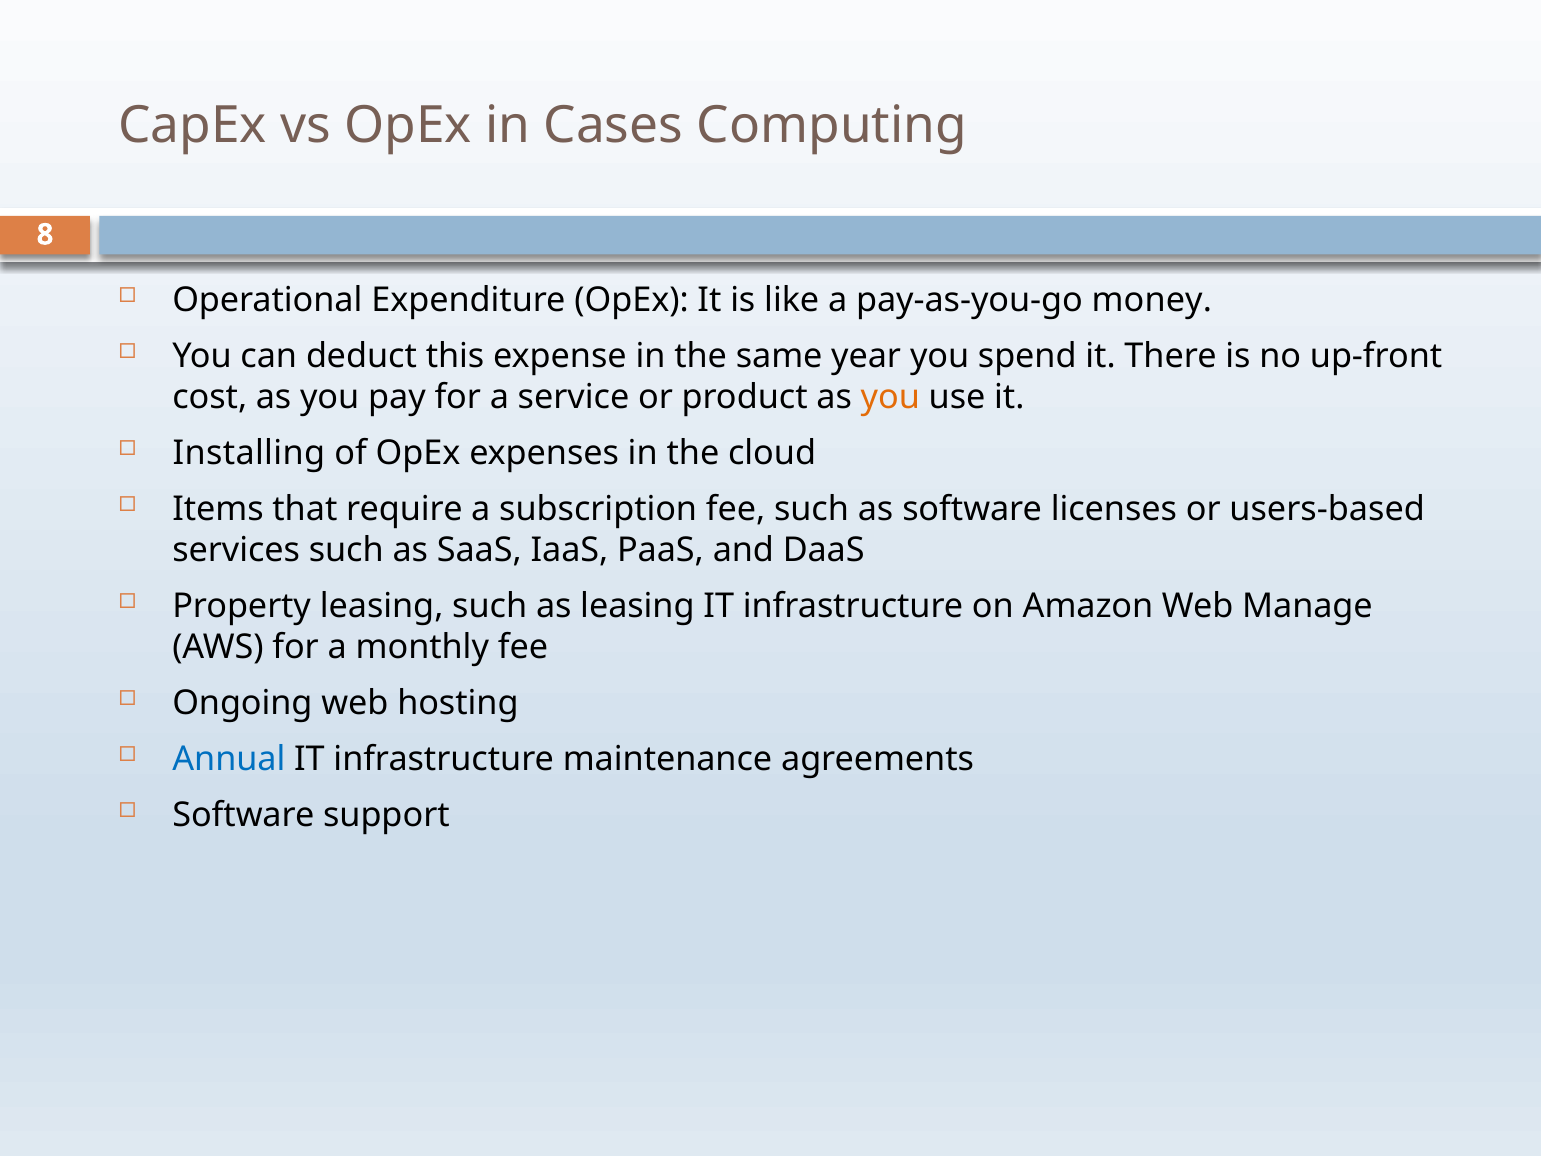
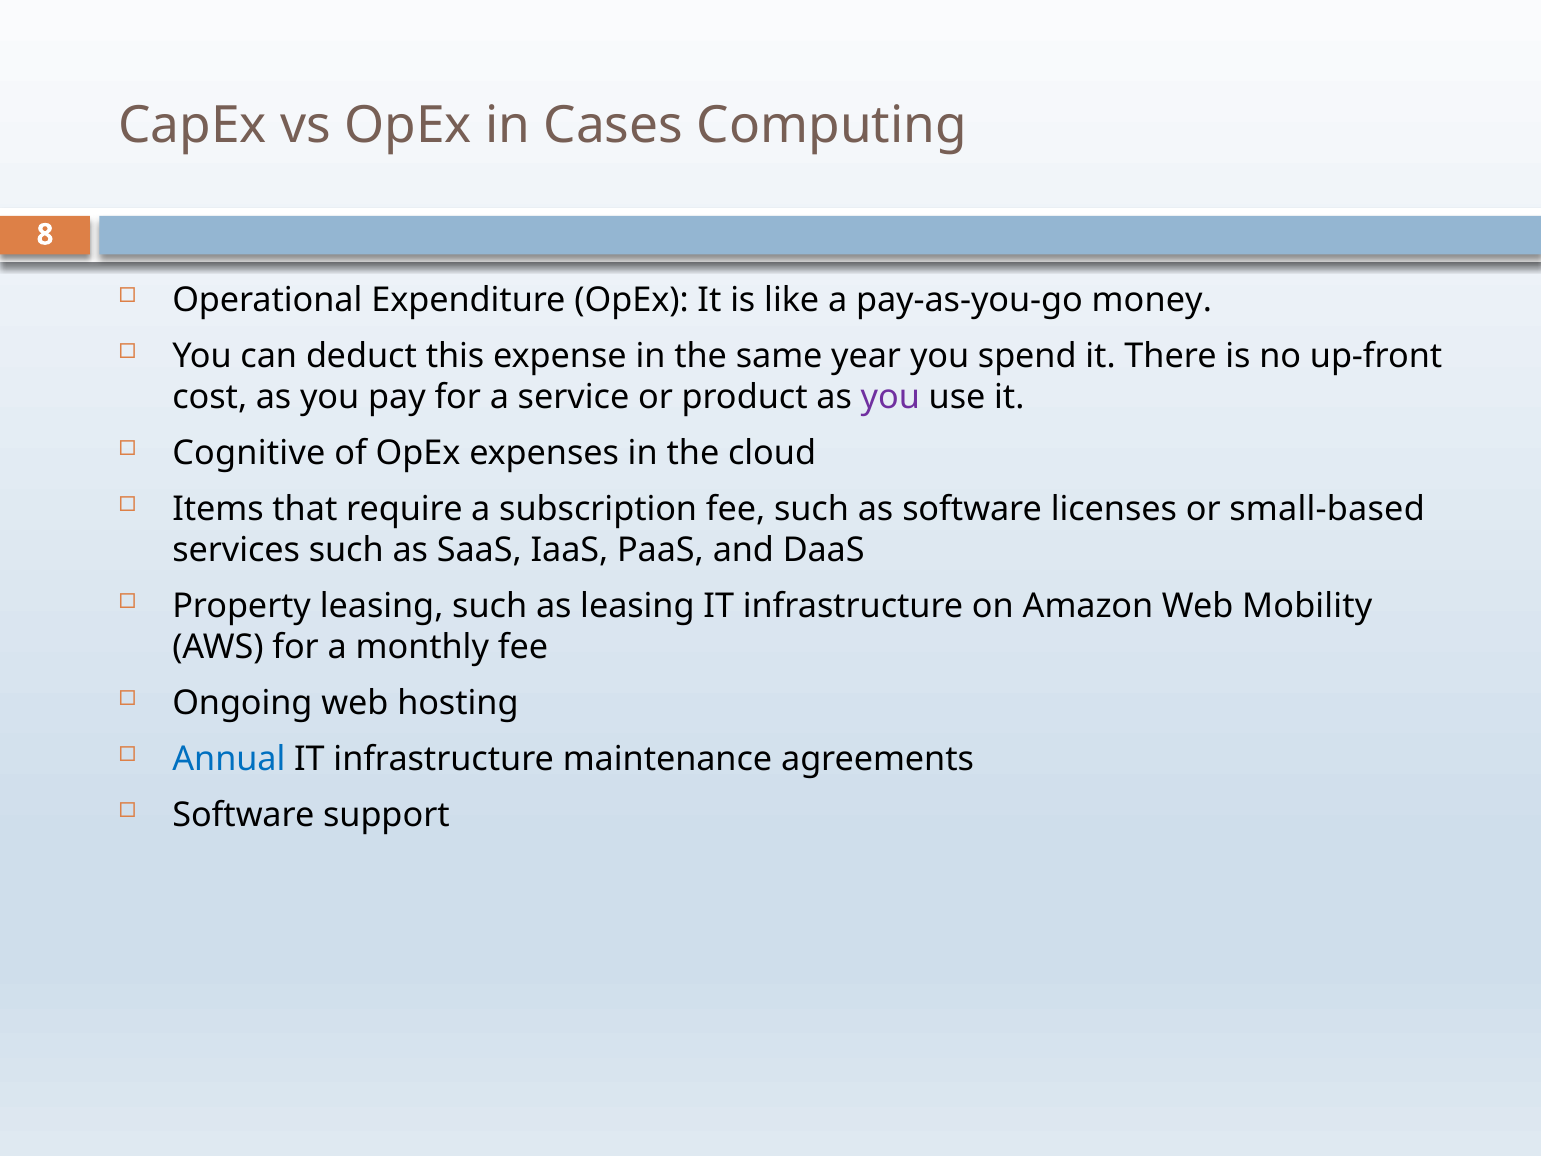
you colour: orange -> purple (890, 397)
Installing: Installing -> Cognitive (249, 453)
users-based: users-based -> small-based (1327, 509)
Manage: Manage -> Mobility (1307, 606)
